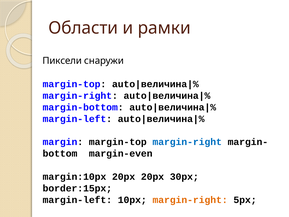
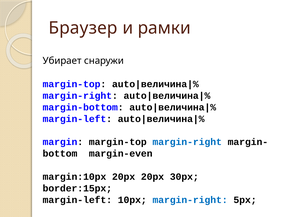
Области: Области -> Браузер (83, 28)
Пиксели: Пиксели -> Убирает (62, 61)
margin-right colour: orange -> blue (190, 200)
